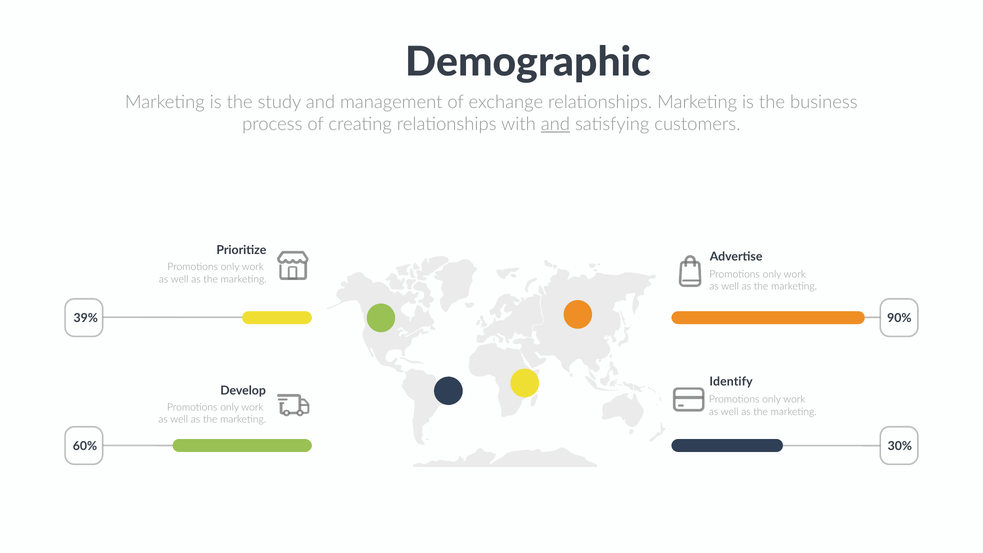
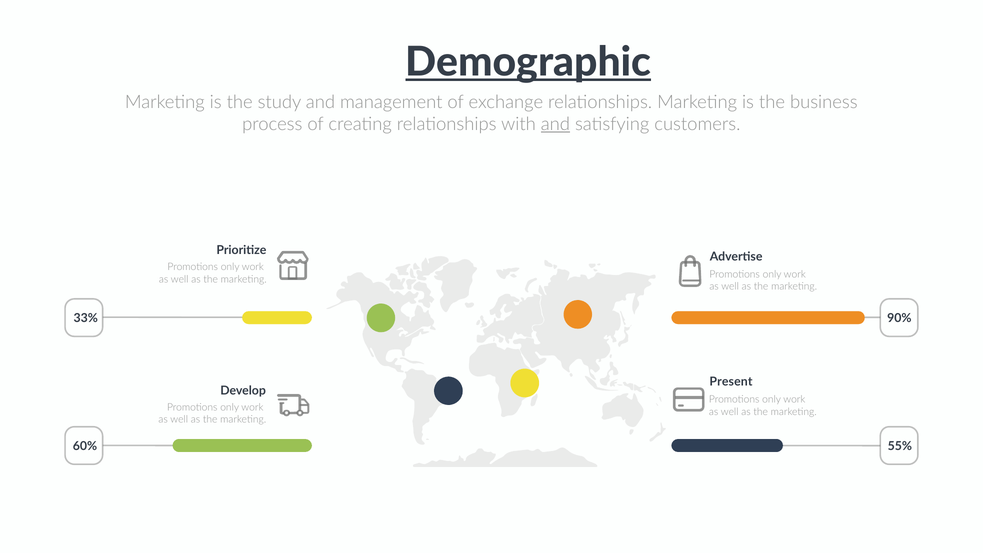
Demographic underline: none -> present (528, 62)
39%: 39% -> 33% (86, 318)
Identify: Identify -> Present (731, 382)
30%: 30% -> 55% (900, 446)
